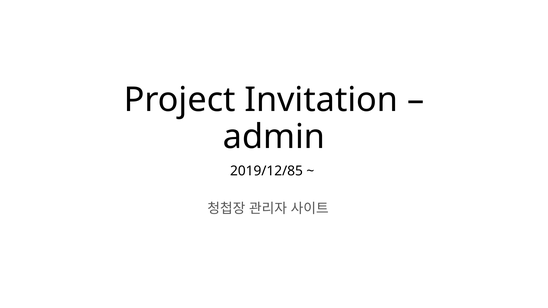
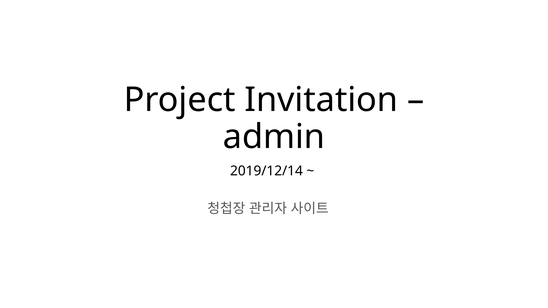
2019/12/85: 2019/12/85 -> 2019/12/14 (266, 171)
